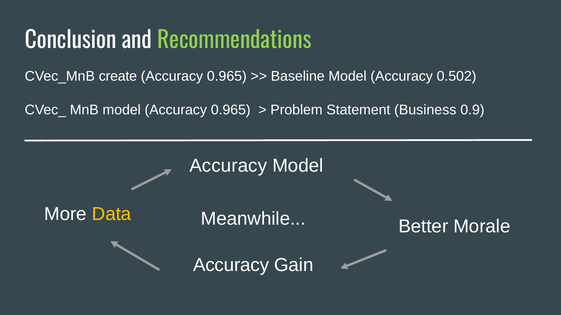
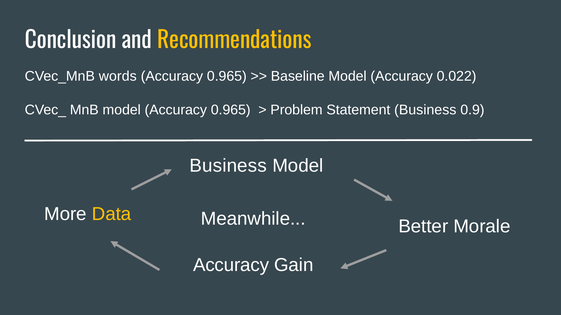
Recommendations colour: light green -> yellow (234, 41)
create: create -> words (118, 76)
0.502: 0.502 -> 0.022 (457, 76)
Accuracy: Accuracy -> Business (228, 166)
